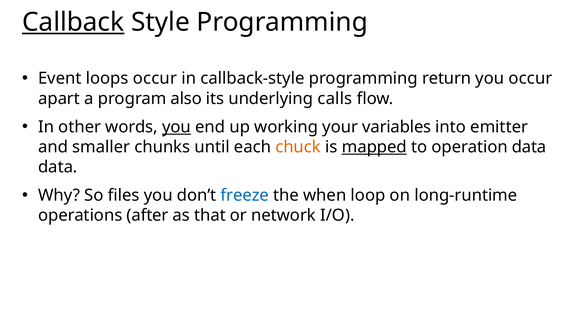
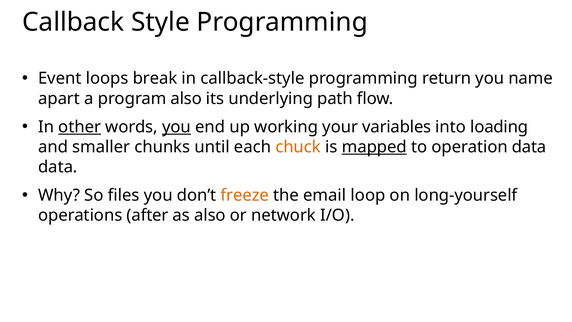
Callback underline: present -> none (73, 22)
loops occur: occur -> break (155, 78)
you occur: occur -> name (531, 78)
calls: calls -> path (335, 98)
other underline: none -> present (80, 127)
emitter: emitter -> loading (499, 127)
freeze colour: blue -> orange (245, 195)
when: when -> email (325, 195)
long-runtime: long-runtime -> long-yourself (466, 195)
as that: that -> also (210, 215)
